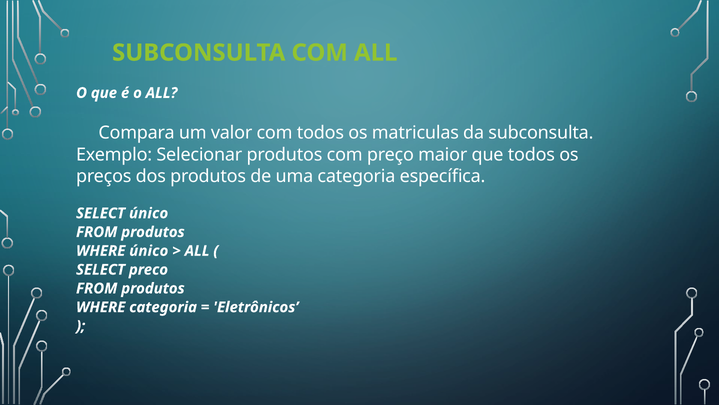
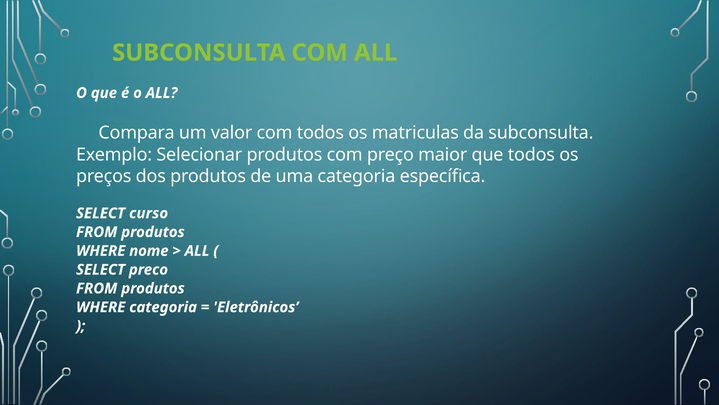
SELECT único: único -> curso (149, 213)
WHERE único: único -> nome (149, 251)
